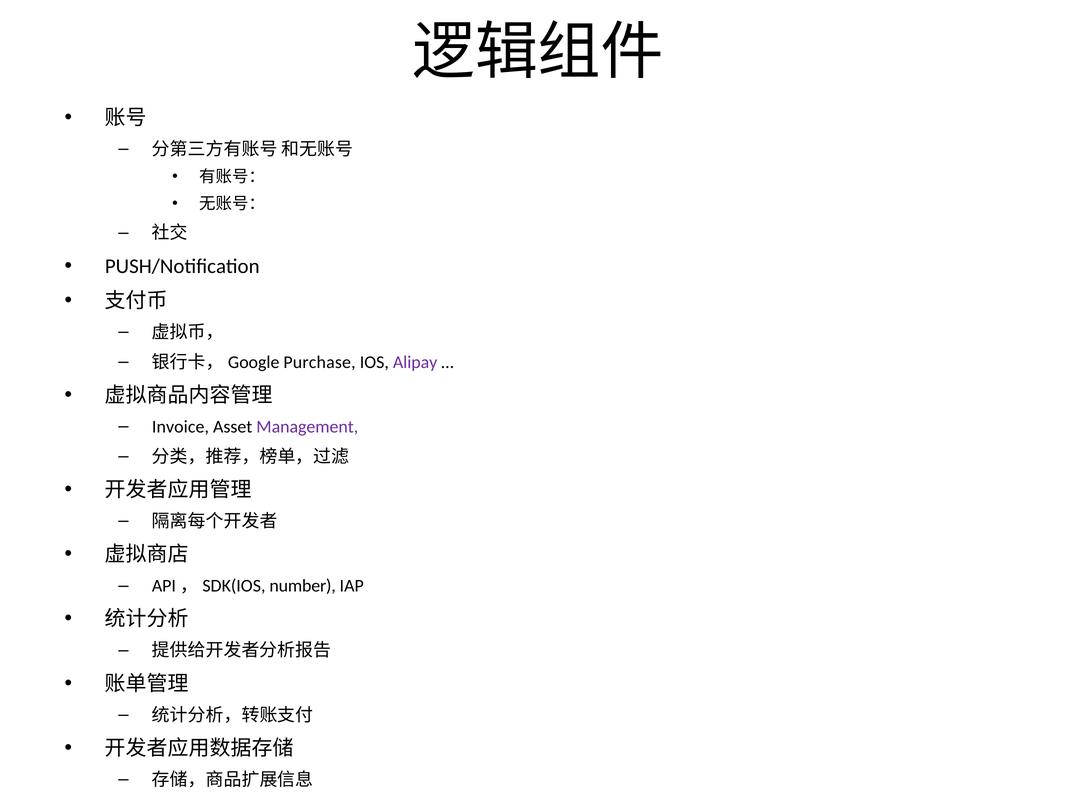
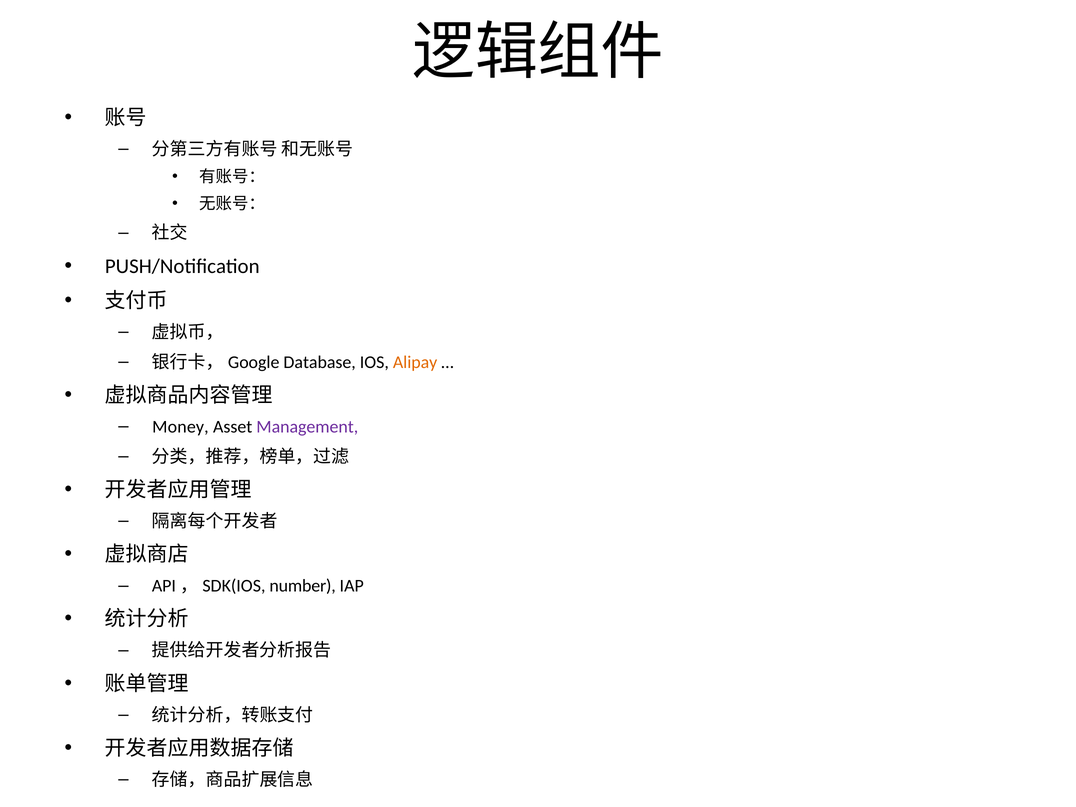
Purchase: Purchase -> Database (320, 362)
Alipay colour: purple -> orange (415, 362)
Invoice: Invoice -> Money (180, 427)
